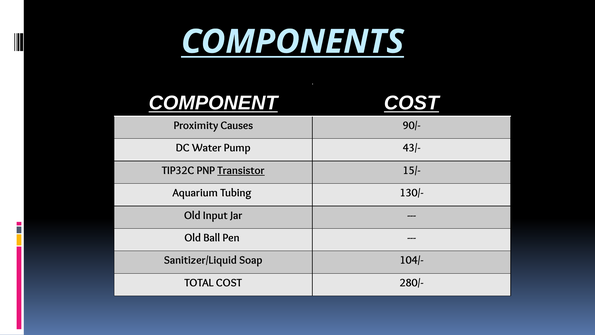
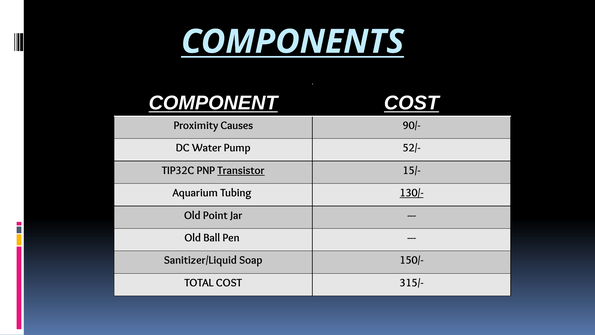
43/-: 43/- -> 52/- (412, 148)
130/- underline: none -> present (412, 193)
Input: Input -> Point (215, 215)
104/-: 104/- -> 150/- (412, 260)
280/-: 280/- -> 315/- (412, 282)
